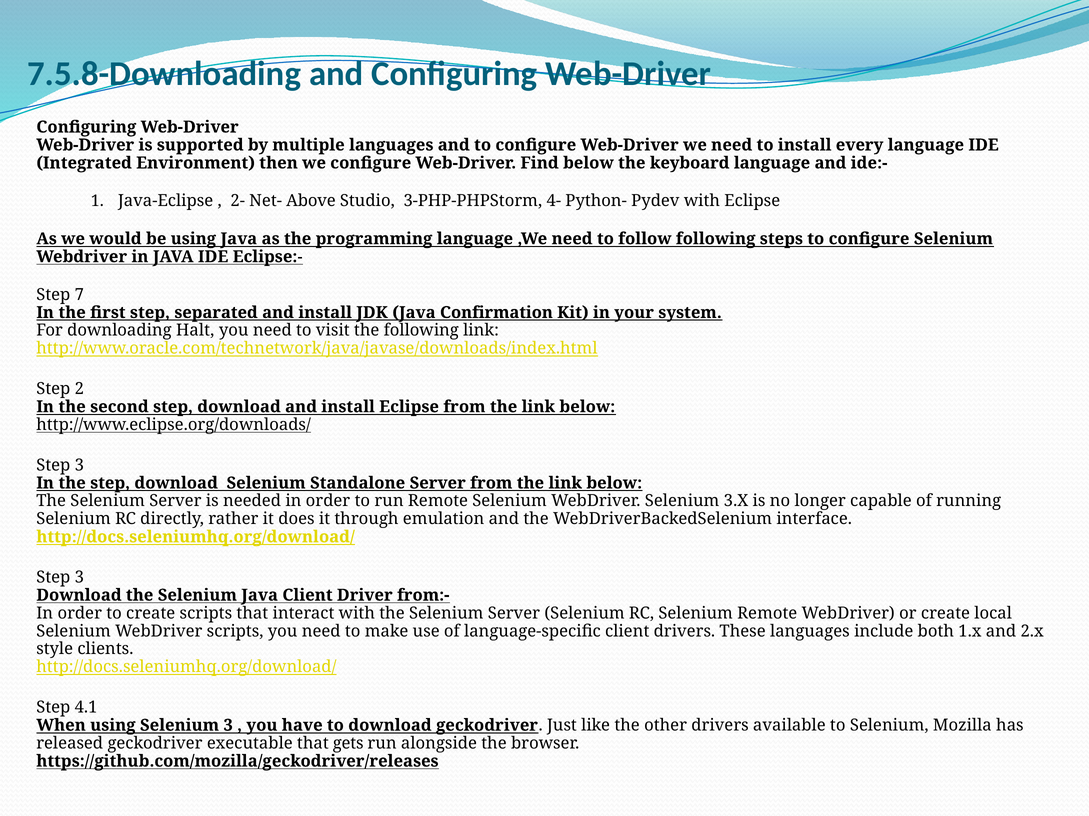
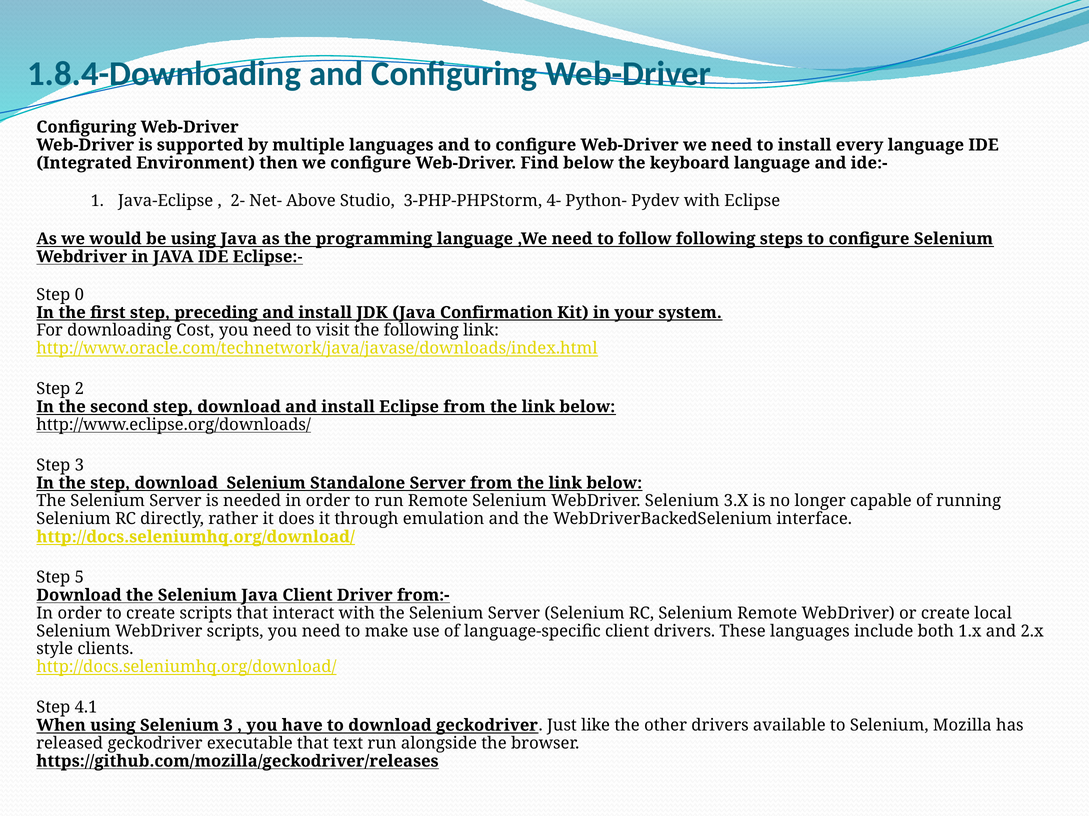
7.5.8-Downloading: 7.5.8-Downloading -> 1.8.4-Downloading (164, 74)
7: 7 -> 0 (79, 295)
separated: separated -> preceding (216, 313)
Halt: Halt -> Cost (195, 331)
3: 3 -> 5 (79, 578)
gets: gets -> text (348, 744)
